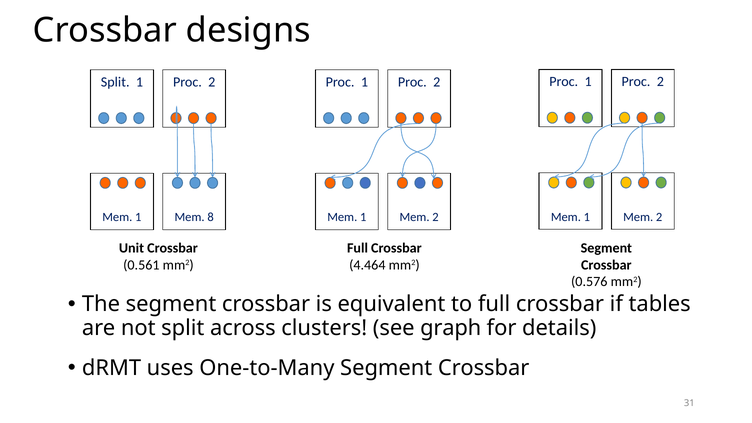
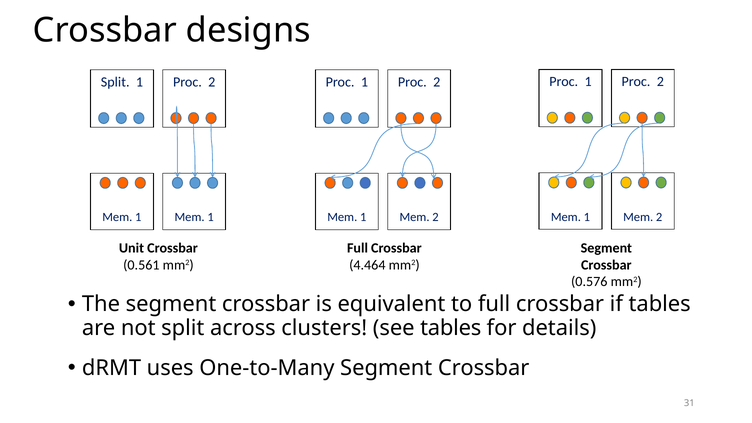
8: 8 -> 1 (211, 217)
see graph: graph -> tables (451, 328)
